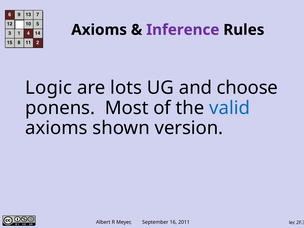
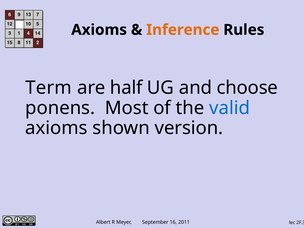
Inference colour: purple -> orange (183, 30)
Logic: Logic -> Term (49, 88)
lots: lots -> half (126, 88)
